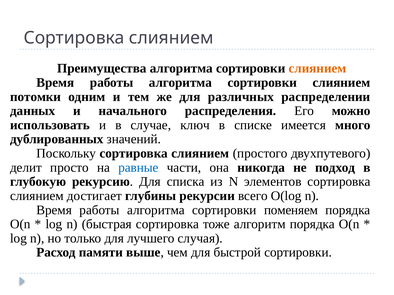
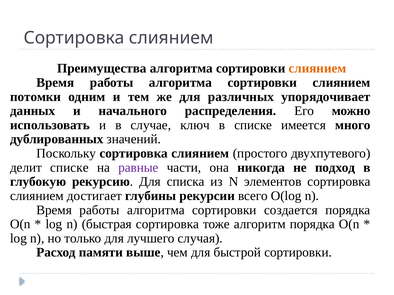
распределении: распределении -> упорядочивает (326, 97)
делит просто: просто -> списке (69, 168)
равные colour: blue -> purple (138, 168)
поменяем: поменяем -> создается (291, 210)
